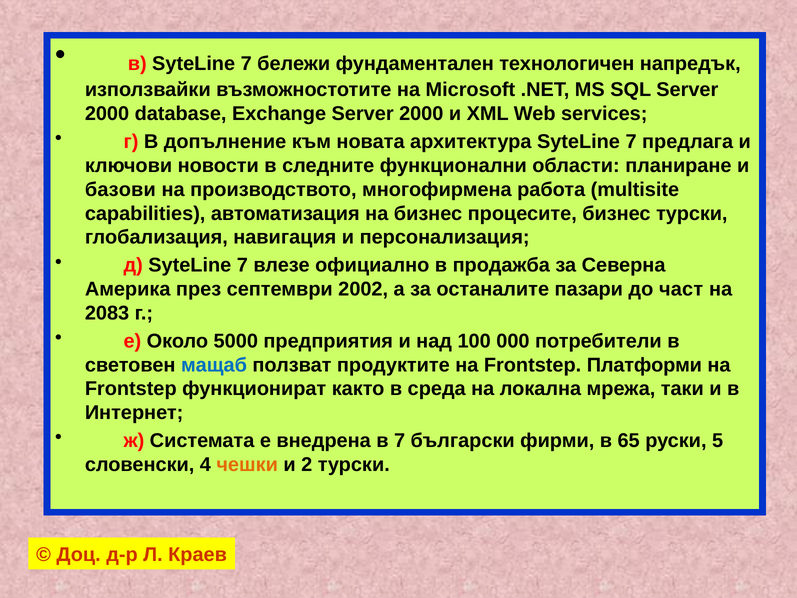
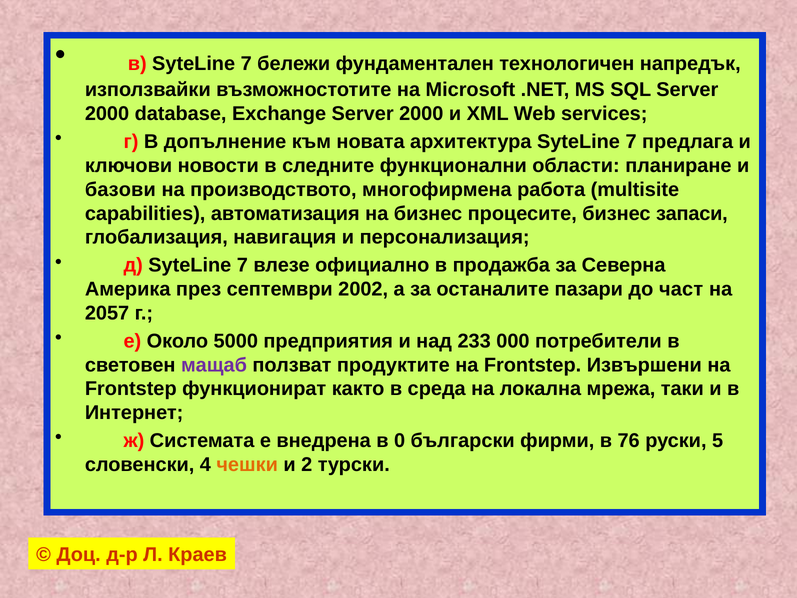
бизнес турски: турски -> запаси (692, 213)
2083: 2083 -> 2057 (107, 313)
100: 100 -> 233 (474, 341)
мащаб colour: blue -> purple (214, 365)
Платформи: Платформи -> Извършени (644, 365)
в 7: 7 -> 0 (400, 440)
65: 65 -> 76 (629, 440)
